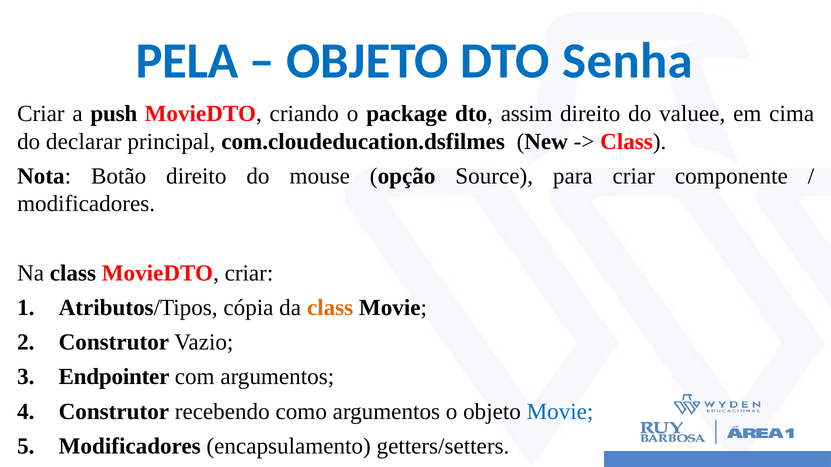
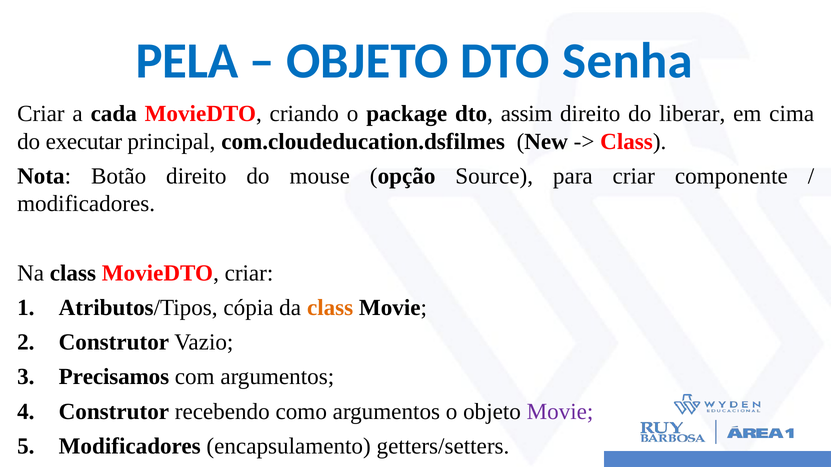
push: push -> cada (114, 114)
valuee: valuee -> liberar (692, 114)
declarar: declarar -> executar (84, 142)
Endpointer: Endpointer -> Precisamos (114, 377)
Movie colour: blue -> purple (560, 412)
